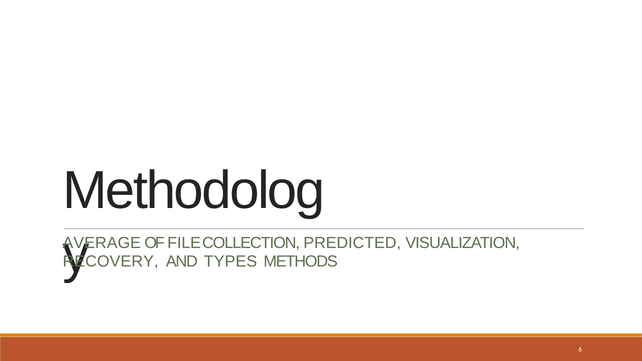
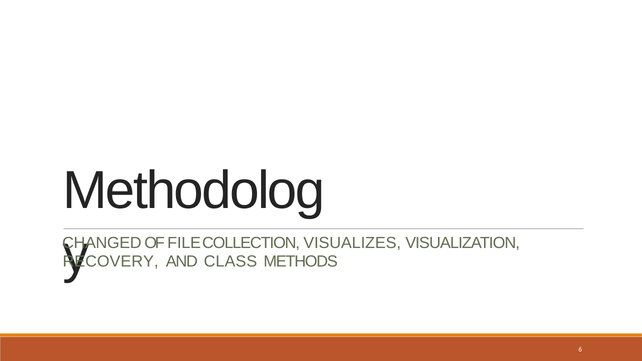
AVERAGE: AVERAGE -> CHANGED (102, 243)
PREDICTED: PREDICTED -> VISUALIZES (352, 243)
TYPES: TYPES -> CLASS (230, 261)
